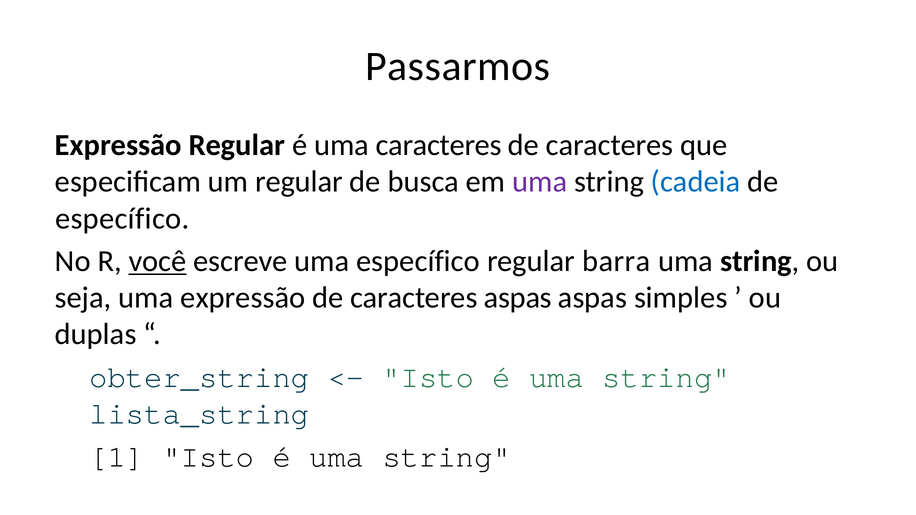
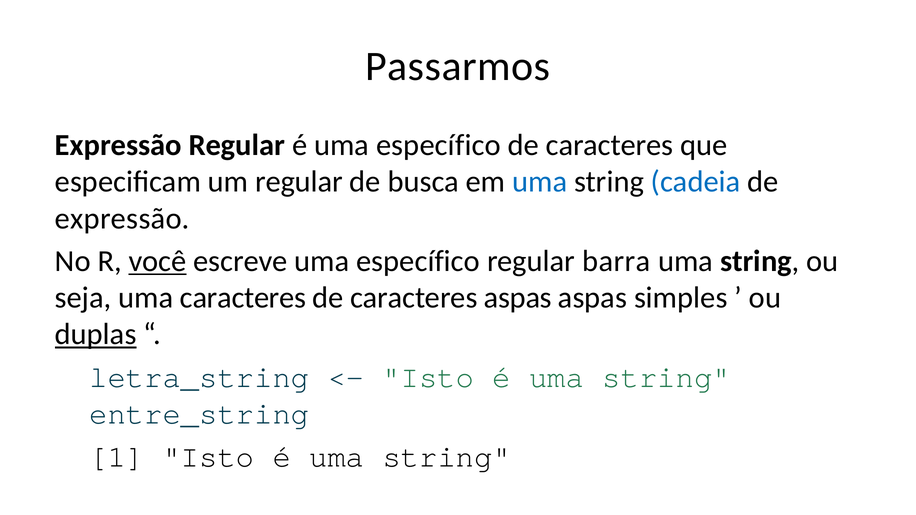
é uma caracteres: caracteres -> específico (438, 145)
uma colour: purple -> blue (540, 182)
específico: específico -> expressão (122, 219)
uma expressão: expressão -> caracteres (243, 298)
duplas underline: none -> present (96, 335)
obter_string: obter_string -> letra_string (199, 377)
lista_string: lista_string -> entre_string (199, 414)
